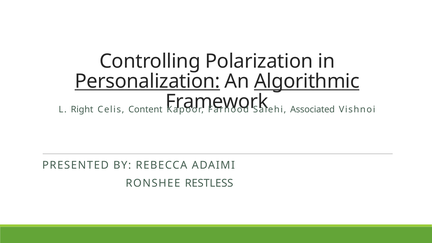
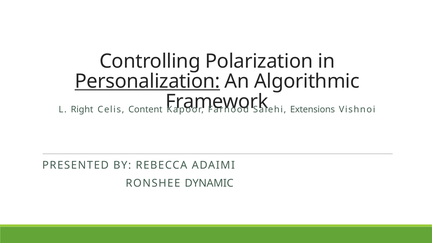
Algorithmic underline: present -> none (307, 81)
Associated: Associated -> Extensions (313, 109)
RESTLESS: RESTLESS -> DYNAMIC (209, 183)
